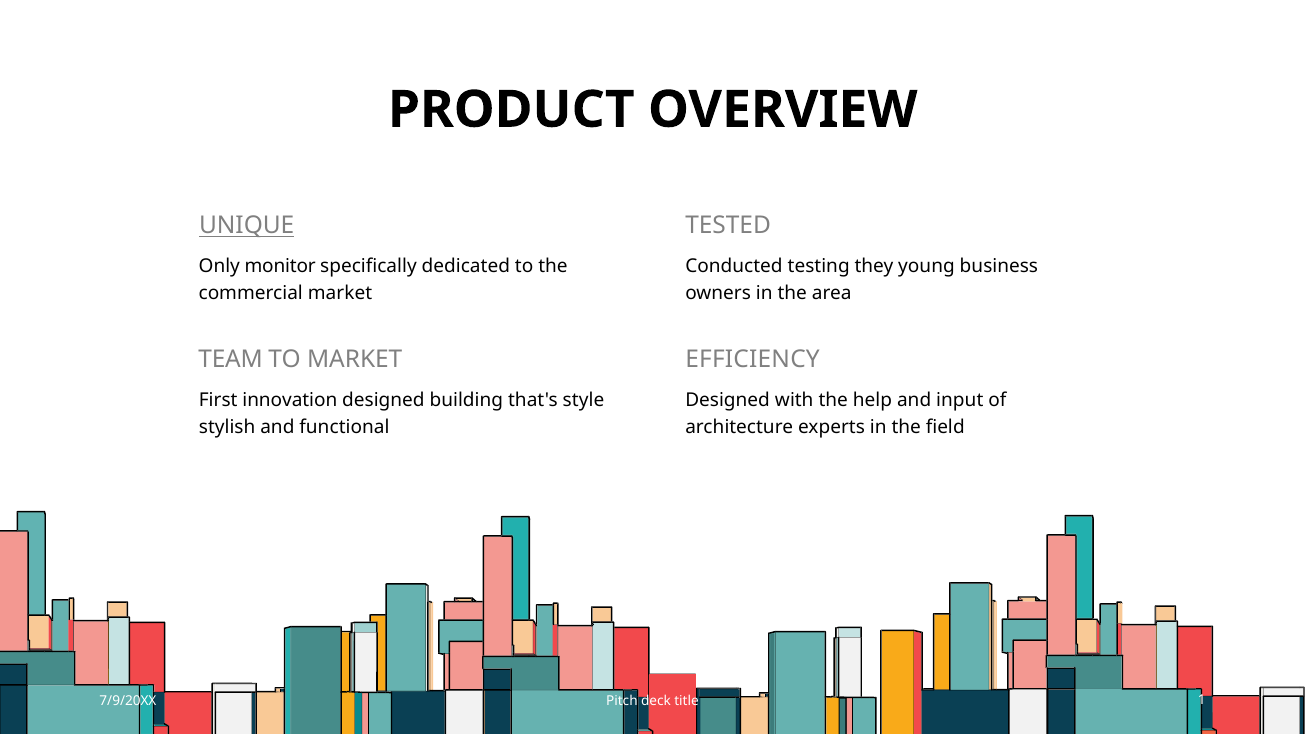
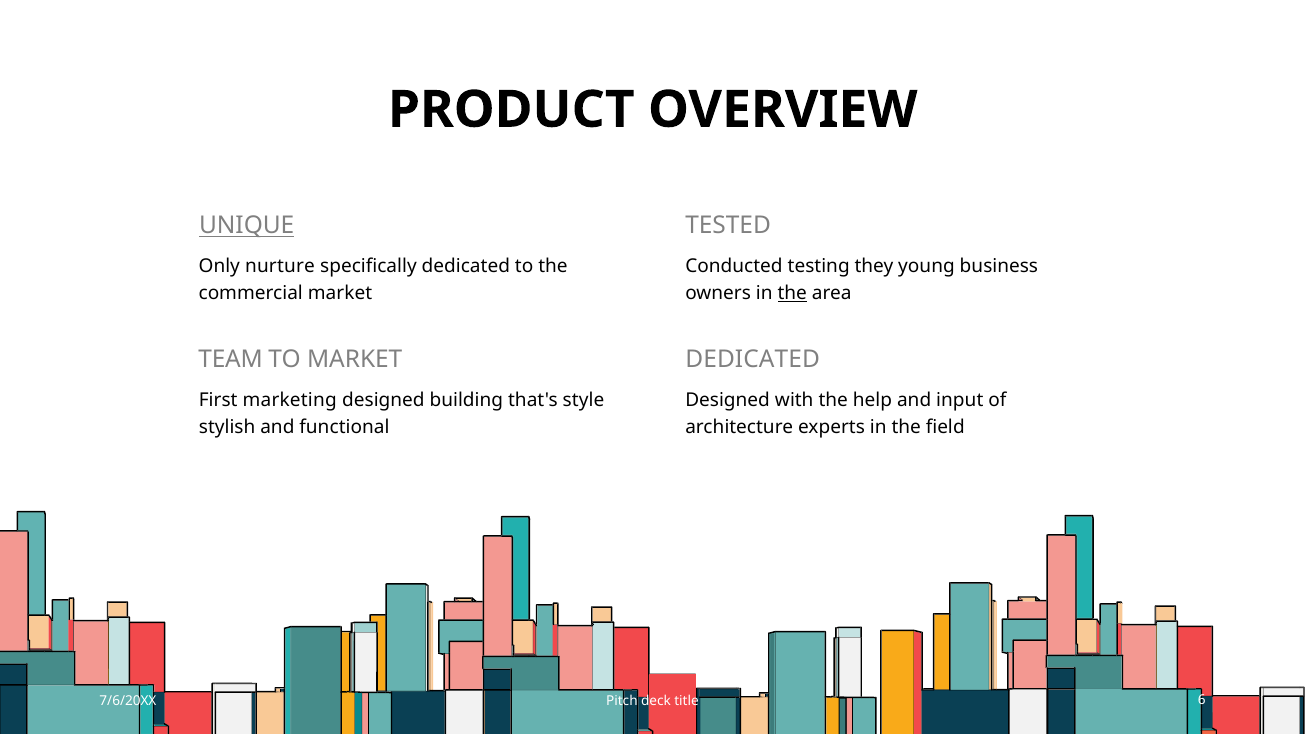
monitor: monitor -> nurture (280, 266)
the underline: none -> present (792, 293)
EFFICIENCY: EFFICIENCY -> DEDICATED (753, 359)
innovation: innovation -> marketing (290, 400)
7/9/20XX: 7/9/20XX -> 7/6/20XX (128, 701)
1: 1 -> 6 (1202, 700)
